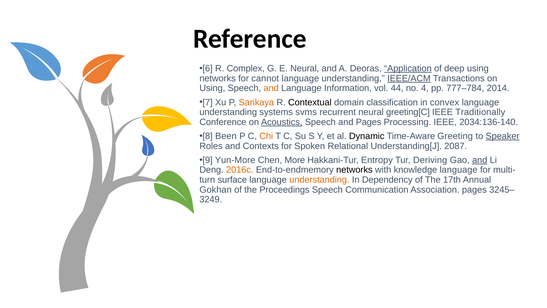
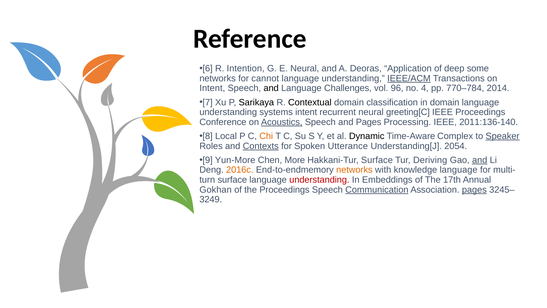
Complex: Complex -> Intention (246, 68)
Application underline: present -> none (408, 68)
deep using: using -> some (478, 68)
Using: Using -> Intent (212, 88)
and colour: orange -> black (271, 88)
Information: Information -> Challenges (348, 88)
44: 44 -> 96 (397, 88)
777–784: 777–784 -> 770–784 (465, 88)
Sarikaya colour: orange -> black (256, 102)
in convex: convex -> domain (445, 102)
systems svms: svms -> intent (306, 112)
IEEE Traditionally: Traditionally -> Proceedings (480, 112)
2034:136-140: 2034:136-140 -> 2011:136-140 (489, 122)
Been: Been -> Local (226, 136)
Greeting: Greeting -> Complex (455, 136)
Contexts underline: none -> present (261, 146)
Relational: Relational -> Utterance (348, 146)
2087: 2087 -> 2054 (456, 146)
Hakkani-Tur Entropy: Entropy -> Surface (377, 160)
networks colour: black -> orange (354, 170)
understanding colour: orange -> red (319, 180)
Dependency: Dependency -> Embeddings (387, 180)
Communication underline: none -> present (377, 189)
pages underline: none -> present (474, 189)
